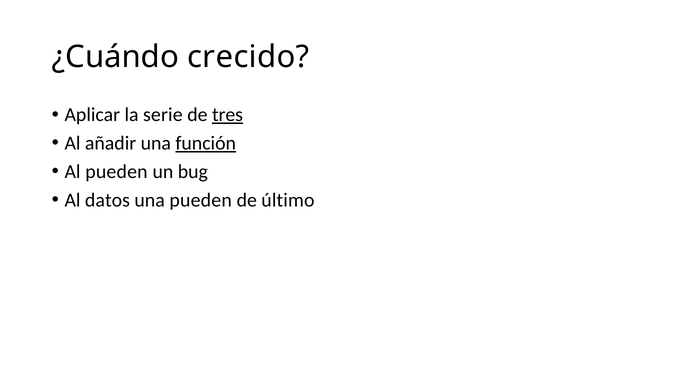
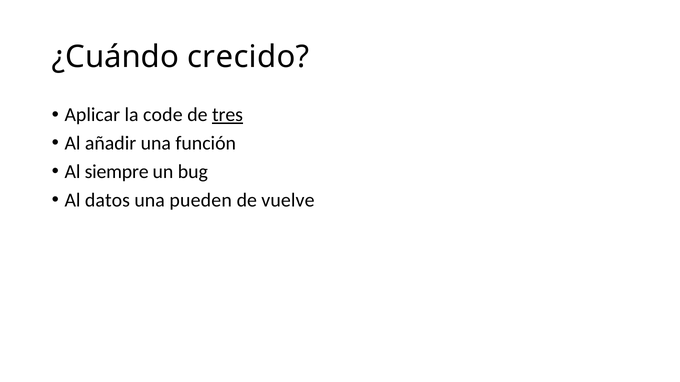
serie: serie -> code (163, 115)
función underline: present -> none (206, 143)
Al pueden: pueden -> siempre (117, 172)
último: último -> vuelve (288, 200)
